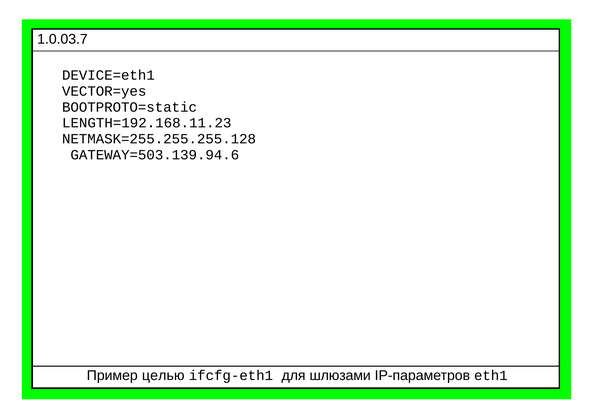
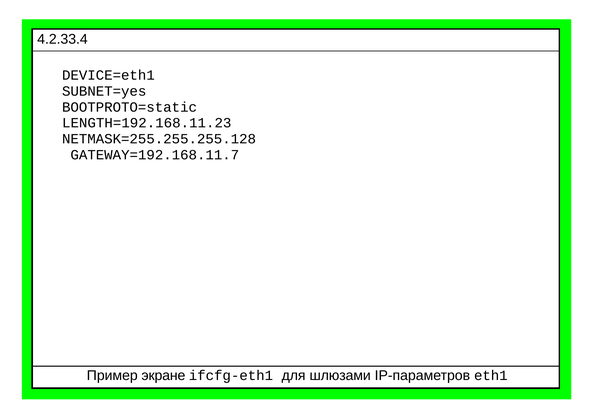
1.0.03.7: 1.0.03.7 -> 4.2.33.4 (62, 39)
VECTOR=yes: VECTOR=yes -> SUBNET=yes (104, 91)
GATEWAY=503.139.94.6: GATEWAY=503.139.94.6 -> GATEWAY=192.168.11.7 (155, 155)
целью: целью -> экране (163, 376)
